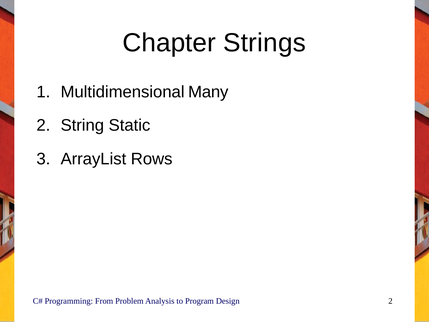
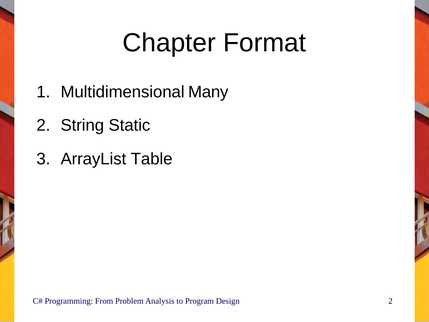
Strings: Strings -> Format (265, 43)
Rows: Rows -> Table (152, 159)
